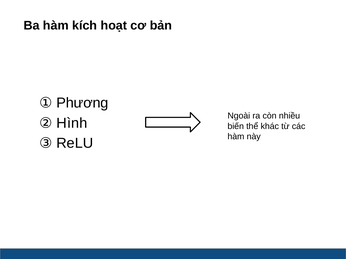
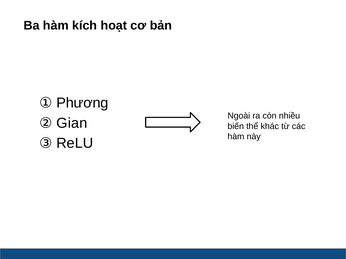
Hình: Hình -> Gian (72, 123)
